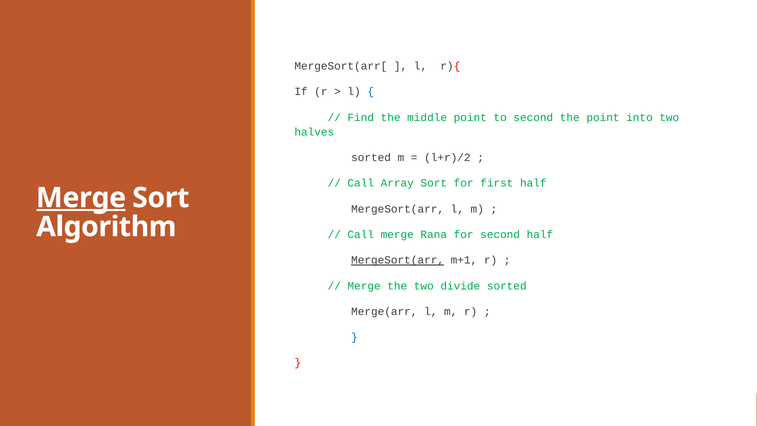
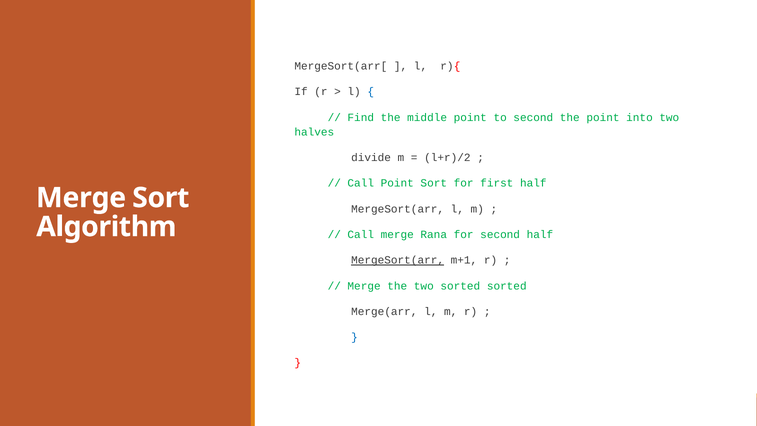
sorted: sorted -> divide (371, 158)
Call Array: Array -> Point (397, 183)
Merge underline: present -> none (81, 198)
two divide: divide -> sorted (460, 286)
